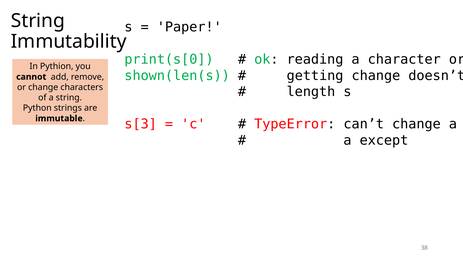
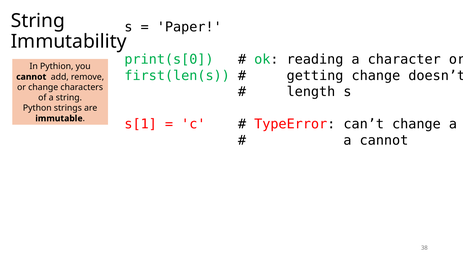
shown(len(s: shown(len(s -> first(len(s (177, 76)
s[3: s[3 -> s[1 (141, 124)
a except: except -> cannot (384, 141)
